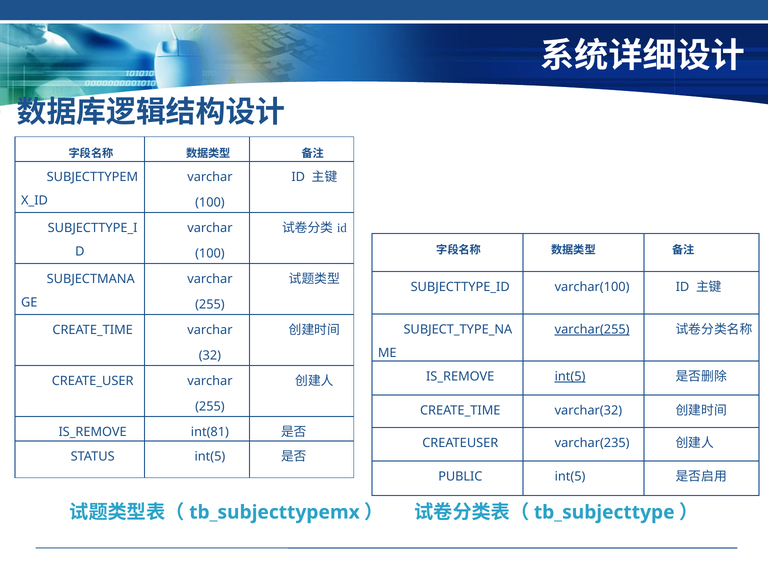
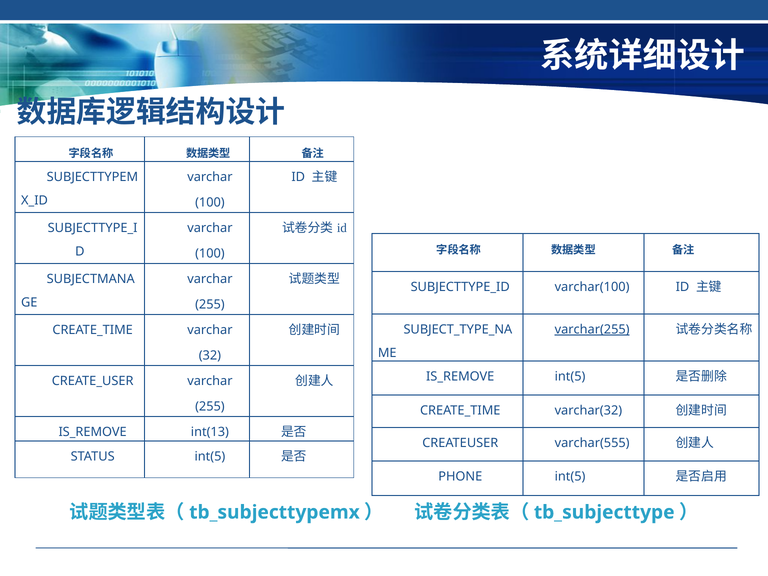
int(5 underline: present -> none (570, 376)
int(81: int(81 -> int(13 (210, 432)
varchar(235: varchar(235 -> varchar(555 (592, 443)
PUBLIC: PUBLIC -> PHONE (460, 477)
